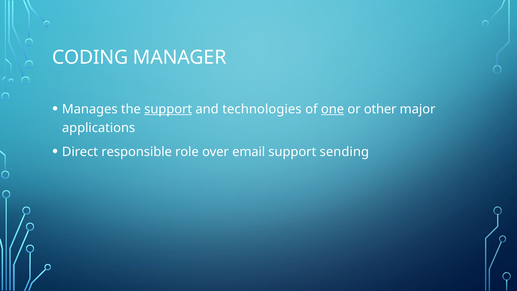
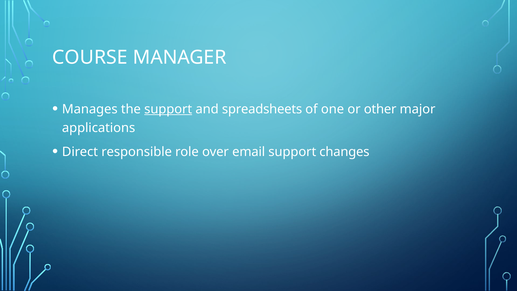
CODING: CODING -> COURSE (90, 57)
technologies: technologies -> spreadsheets (262, 109)
one underline: present -> none (333, 109)
sending: sending -> changes (344, 152)
